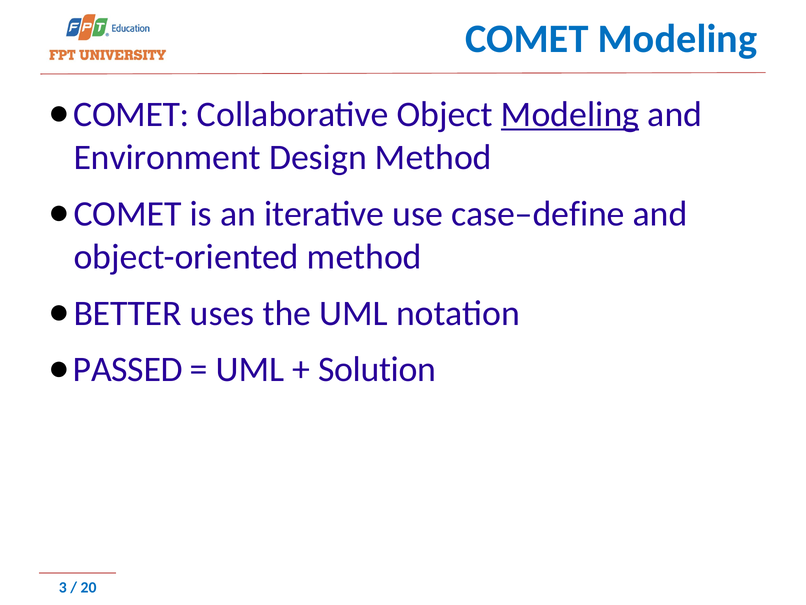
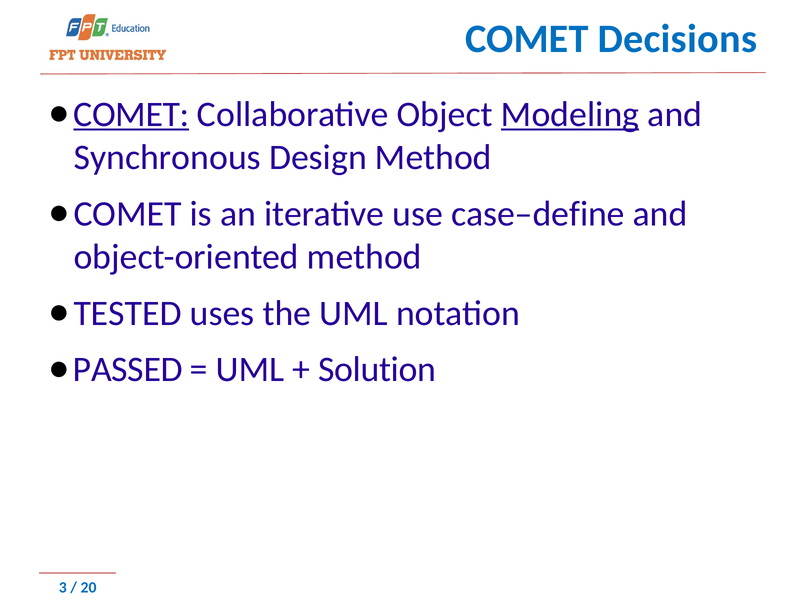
COMET Modeling: Modeling -> Decisions (677, 39)
COMET underline: none -> present (131, 114)
Environment: Environment -> Synchronous (167, 157)
BETTER: BETTER -> TESTED (128, 313)
